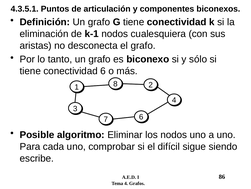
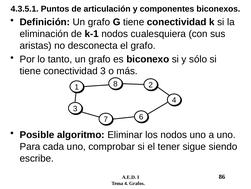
conectividad 6: 6 -> 3 (103, 71)
difícil: difícil -> tener (169, 146)
